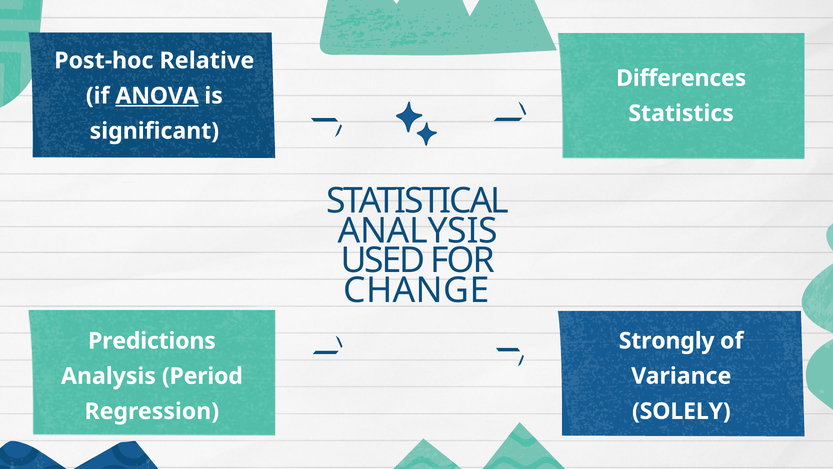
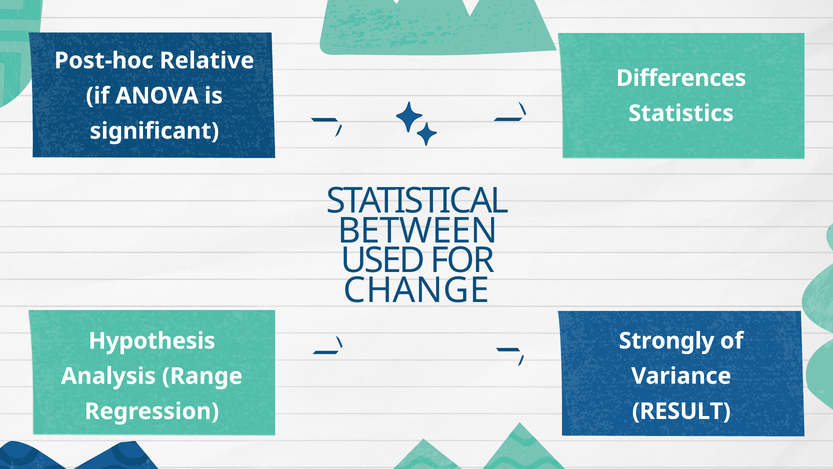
ANOVA underline: present -> none (157, 96)
ANALYSIS: ANALYSIS -> BETWEEN (418, 231)
Predictions: Predictions -> Hypothesis (152, 341)
Period: Period -> Range (202, 376)
SOLELY: SOLELY -> RESULT (681, 411)
